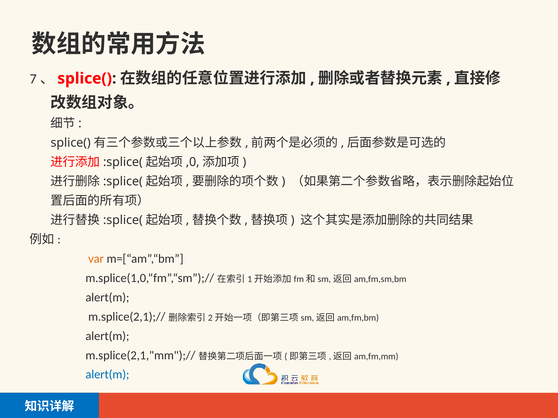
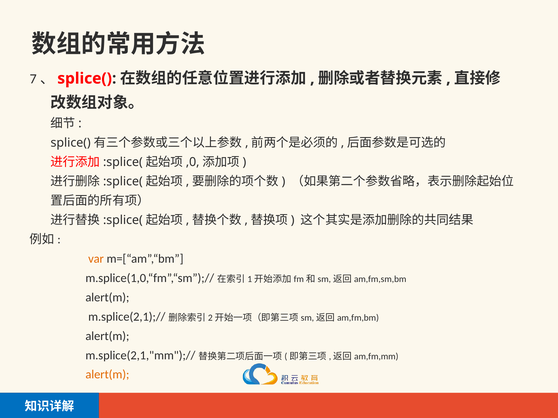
alert(m colour: blue -> orange (107, 375)
